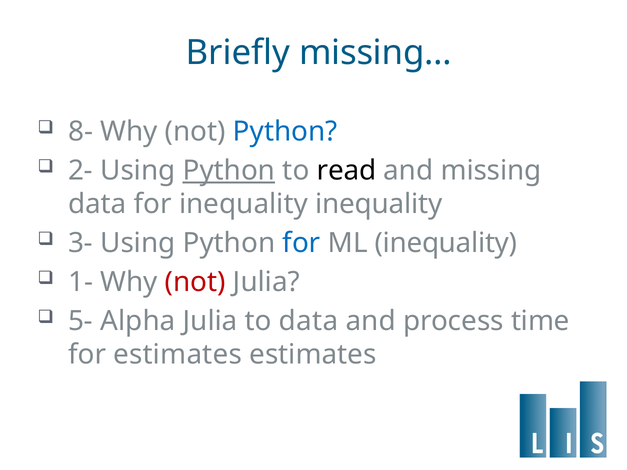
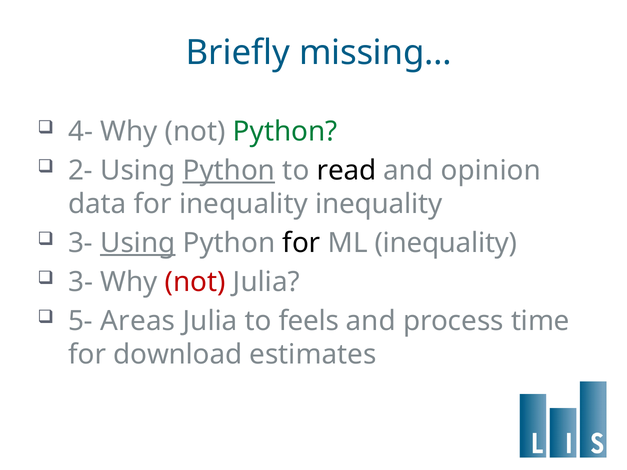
8-: 8- -> 4- (81, 132)
Python colour: blue -> green (285, 132)
missing: missing -> opinion (491, 171)
Using underline: none -> present (138, 243)
for colour: blue -> black (301, 243)
1-: 1- -> 3- (81, 282)
Alpha: Alpha -> Areas (138, 321)
to data: data -> feels (309, 321)
for estimates: estimates -> download (178, 355)
